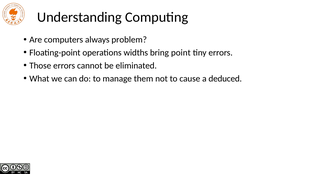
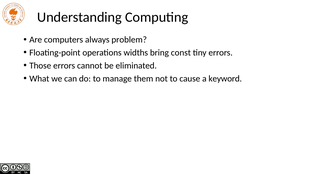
point: point -> const (181, 53)
deduced: deduced -> keyword (225, 78)
